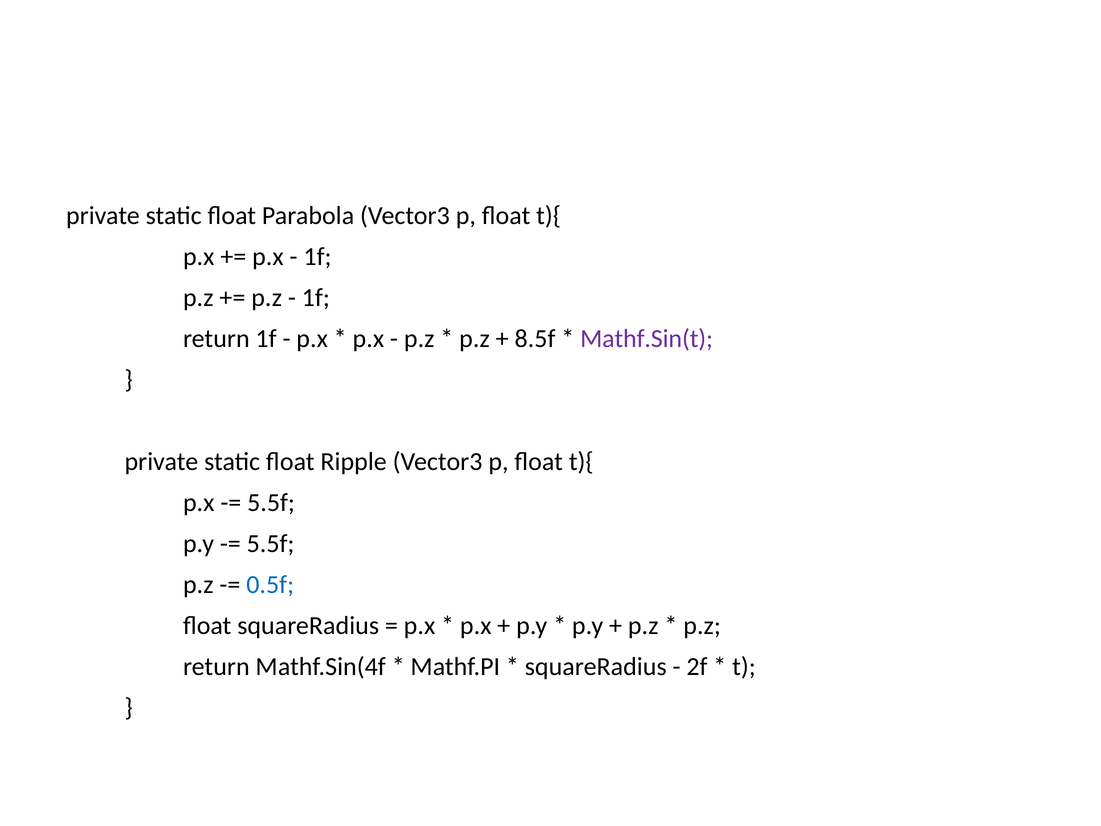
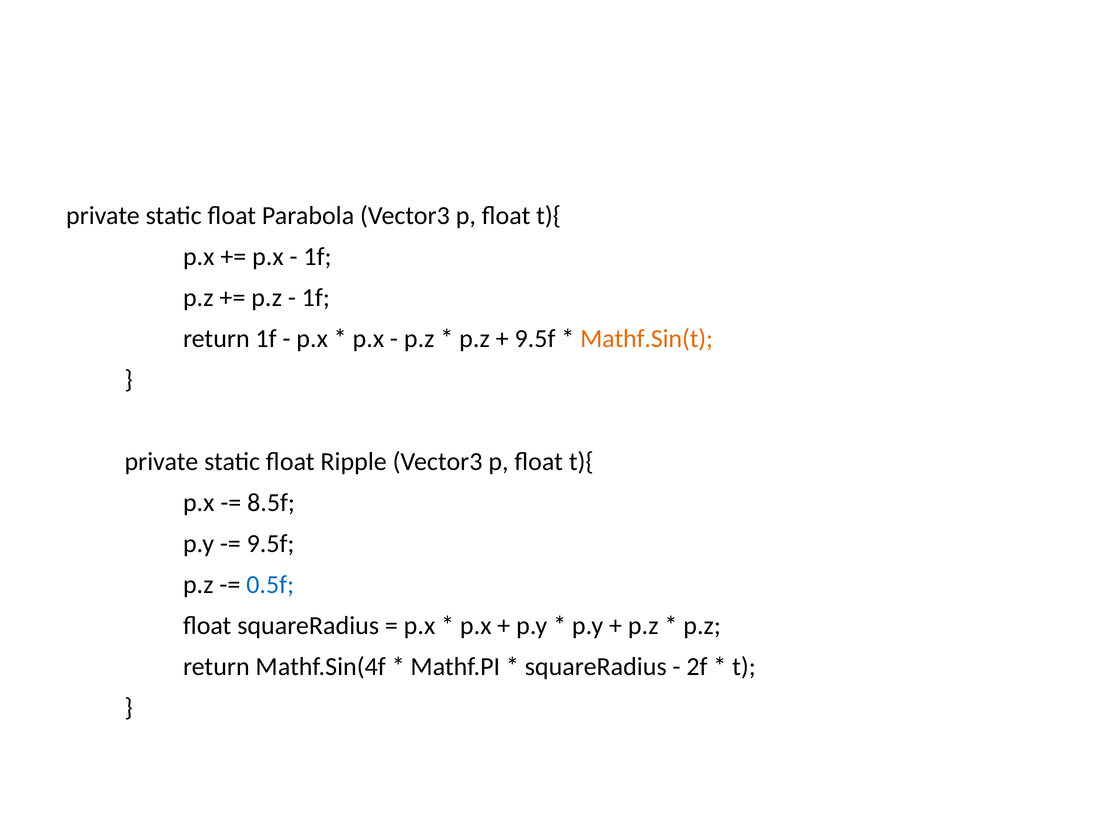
8.5f: 8.5f -> 9.5f (535, 339)
Mathf.Sin(t colour: purple -> orange (647, 339)
5.5f: 5.5f -> 8.5f (271, 503)
5.5f: 5.5f -> 9.5f (271, 544)
